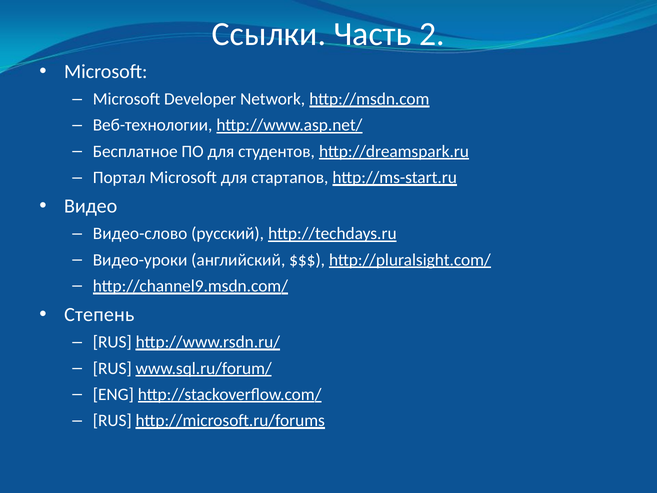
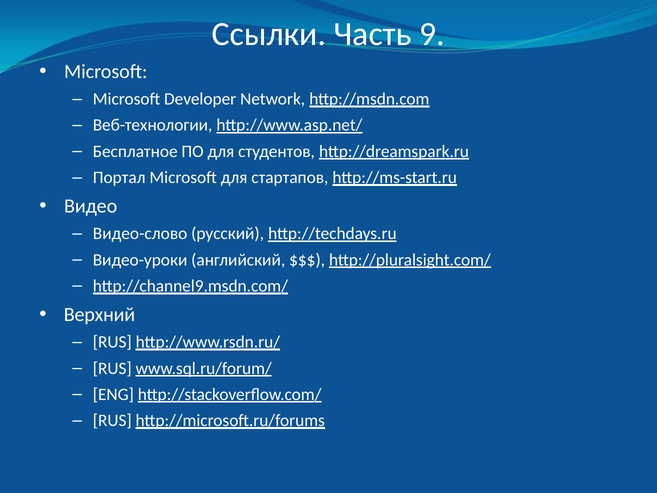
2: 2 -> 9 (432, 34)
Степень: Степень -> Верхний (100, 315)
